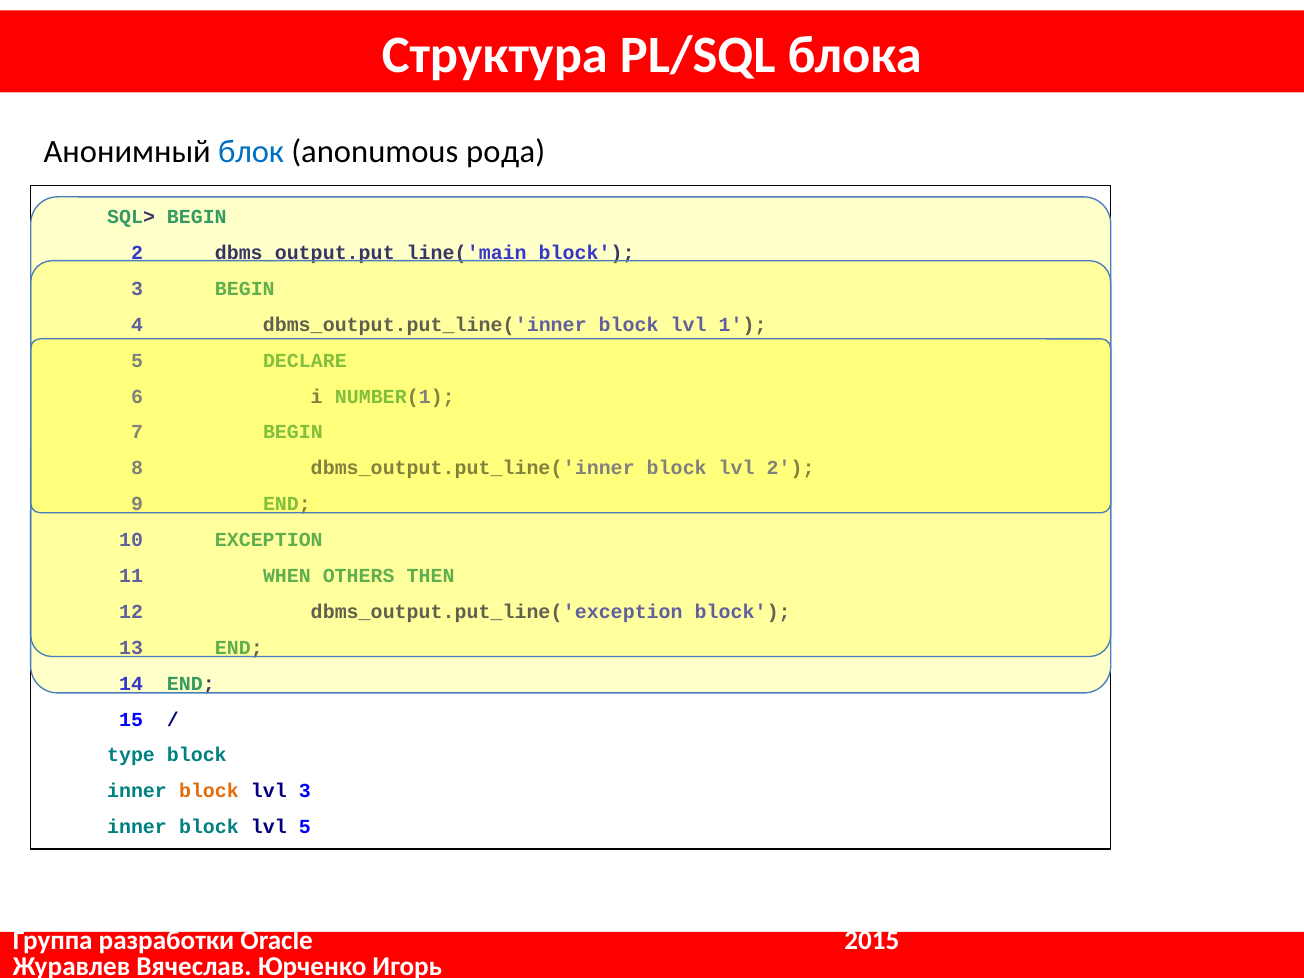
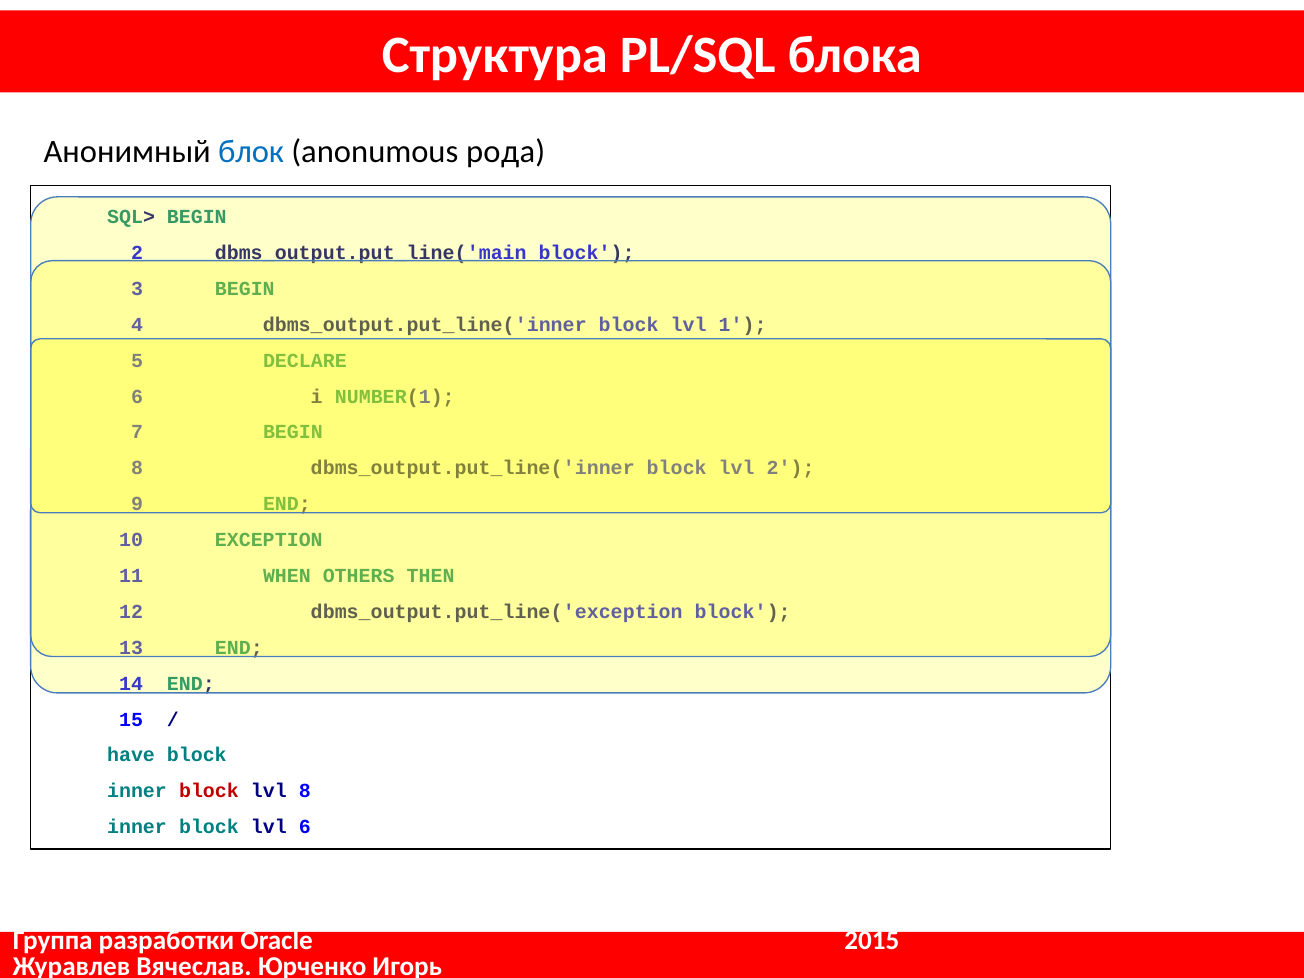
type: type -> have (131, 755)
block colour: orange -> red (209, 791)
lvl 3: 3 -> 8 (305, 791)
lvl 5: 5 -> 6 (305, 827)
